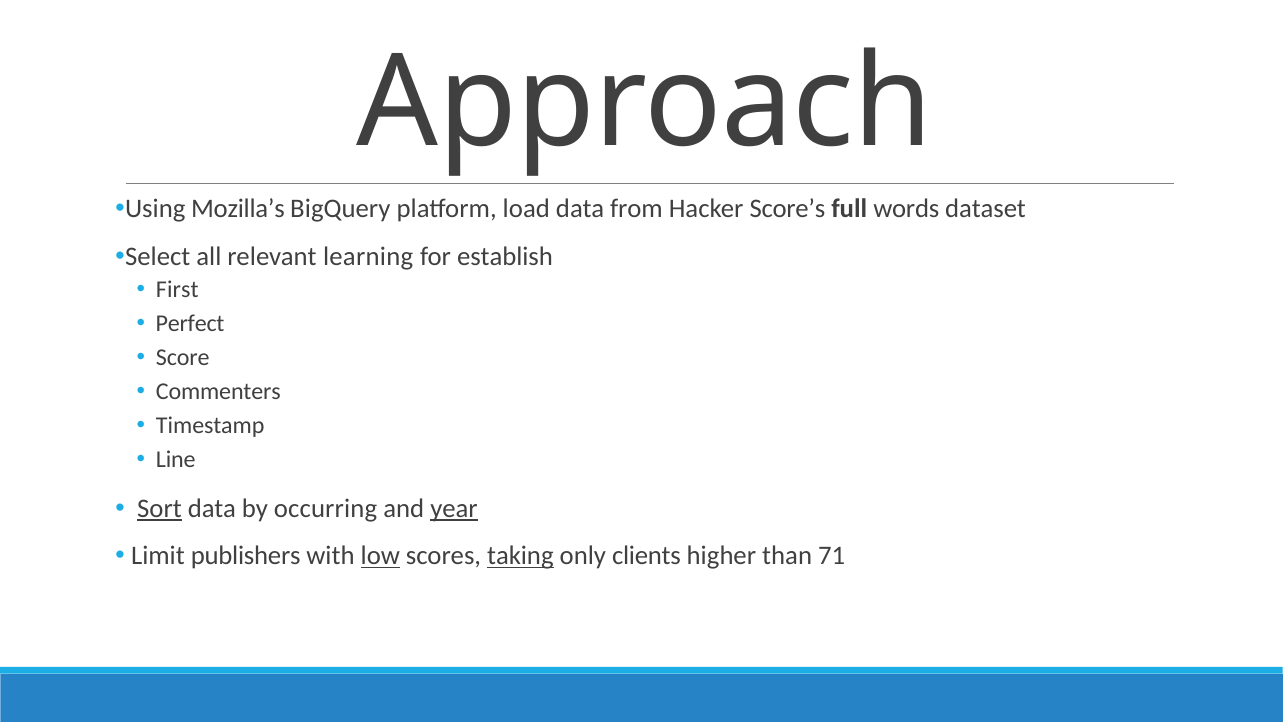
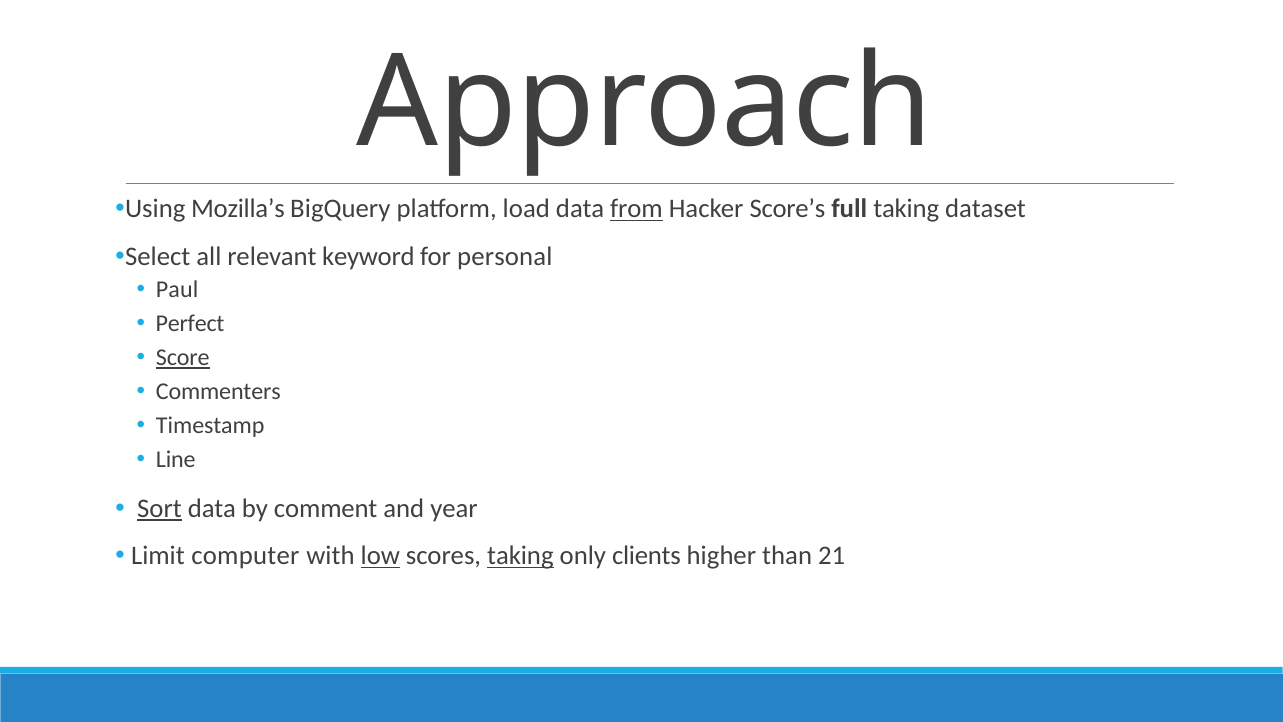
from underline: none -> present (636, 209)
full words: words -> taking (906, 209)
learning: learning -> keyword (368, 257)
establish: establish -> personal (505, 257)
First: First -> Paul (177, 289)
Score underline: none -> present (183, 357)
occurring: occurring -> comment (326, 508)
year underline: present -> none (454, 508)
publishers: publishers -> computer (245, 556)
71: 71 -> 21 (832, 556)
